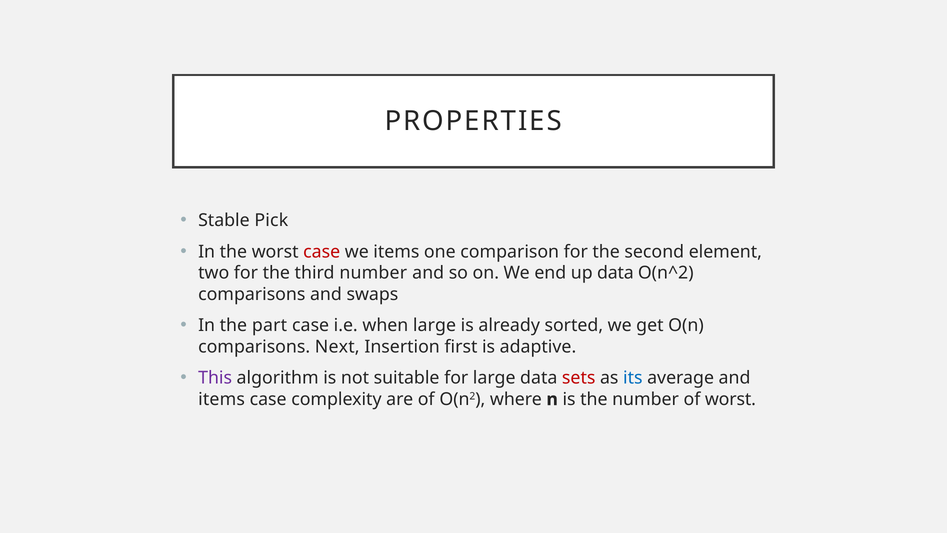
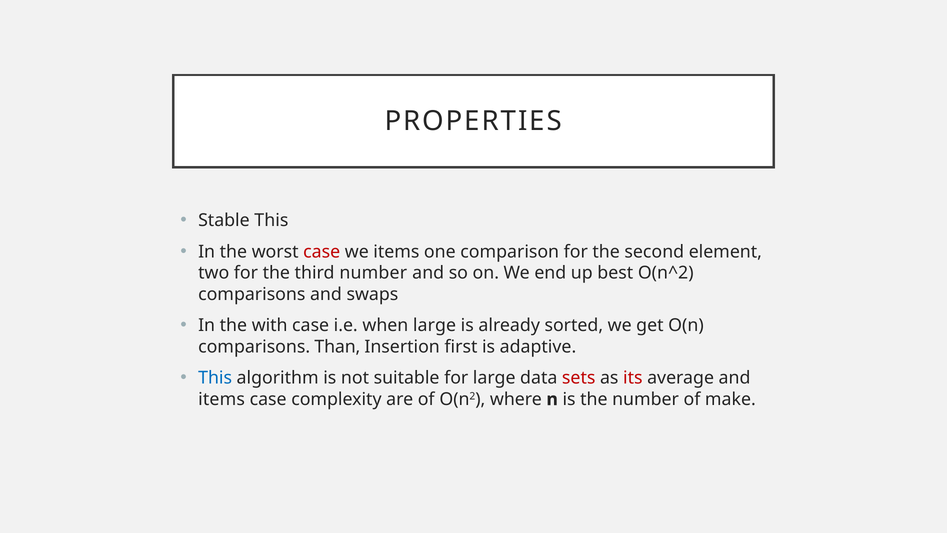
Stable Pick: Pick -> This (271, 220)
up data: data -> best (615, 273)
part: part -> with (270, 325)
Next: Next -> Than (337, 347)
This colour: purple -> blue (215, 378)
its colour: blue -> red (633, 378)
of worst: worst -> make (730, 399)
